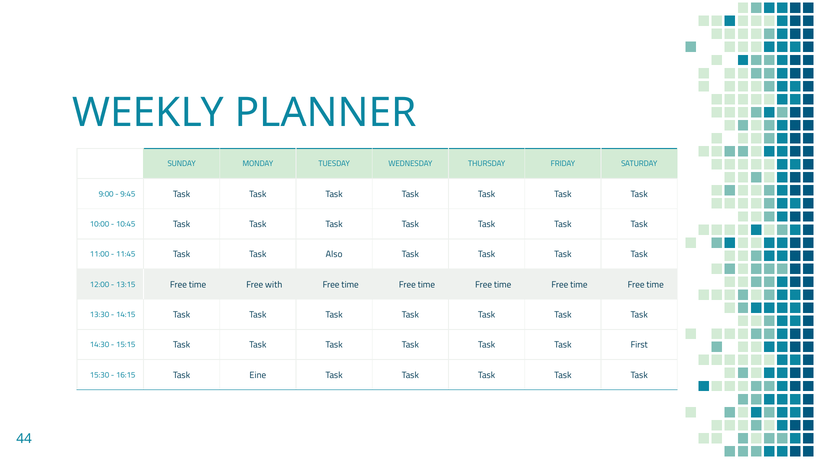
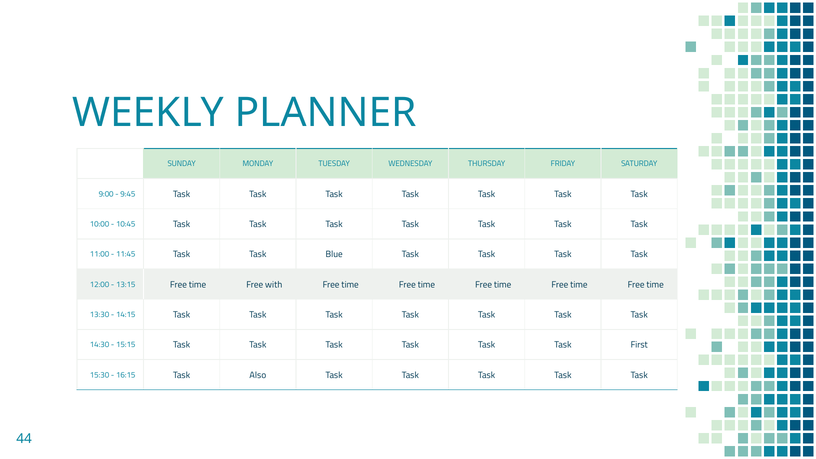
Also: Also -> Blue (334, 254)
Eine: Eine -> Also (258, 375)
